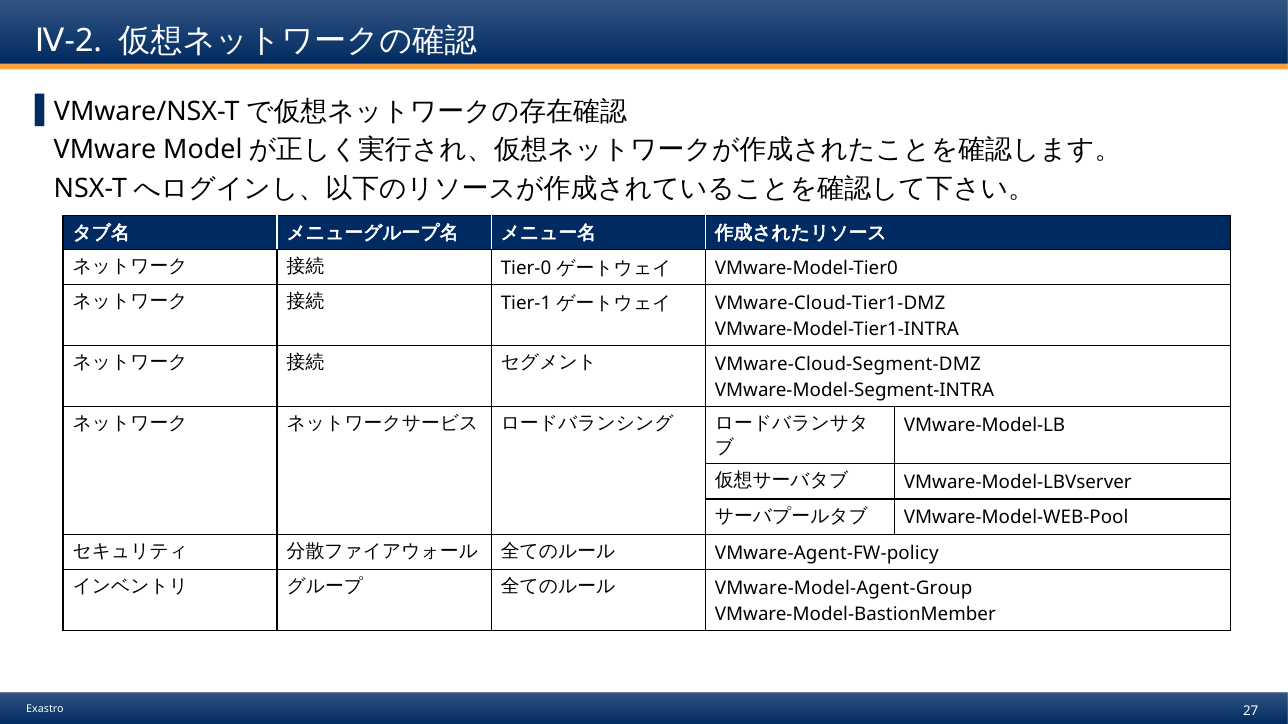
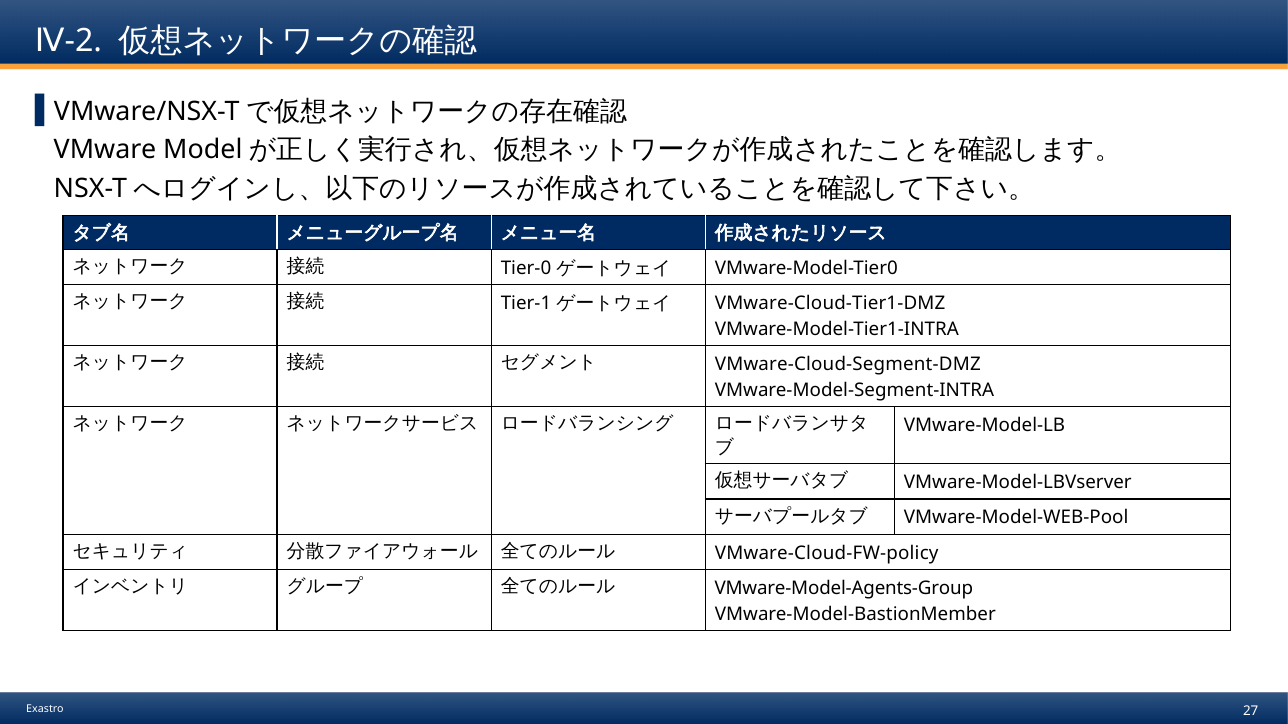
VMware-Agent-FW-policy: VMware-Agent-FW-policy -> VMware-Cloud-FW-policy (827, 553)
VMware-Model-Agent-Group: VMware-Model-Agent-Group -> VMware-Model-Agents-Group (844, 589)
